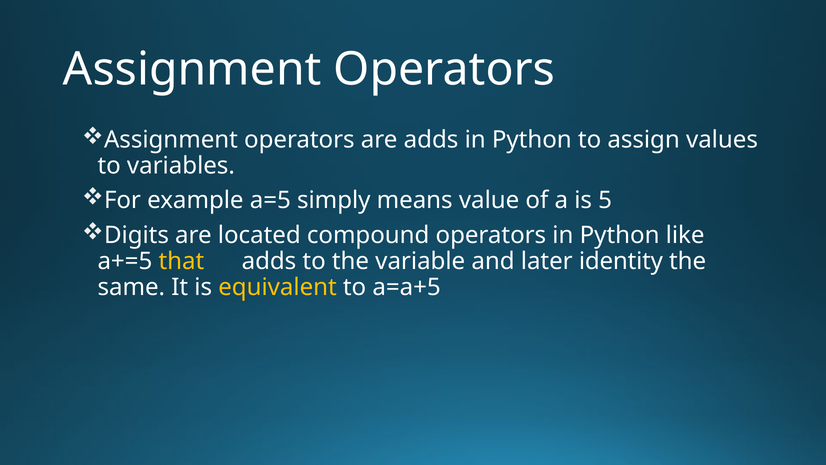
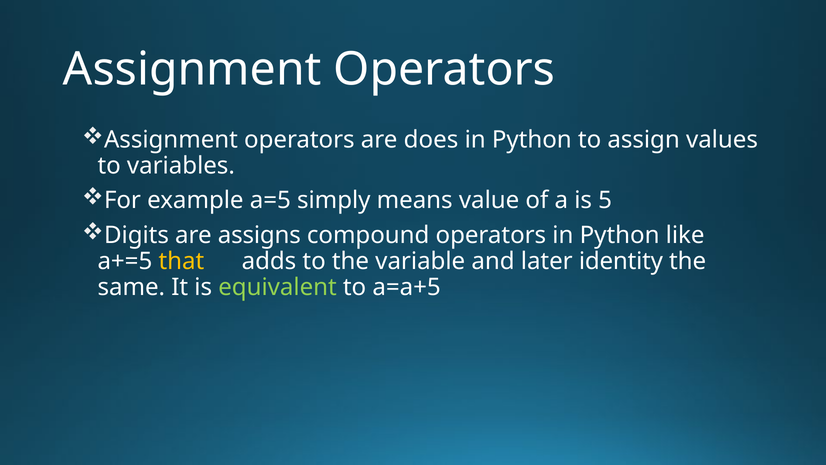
are adds: adds -> does (431, 140)
located: located -> assigns (259, 235)
equivalent colour: yellow -> light green (278, 287)
